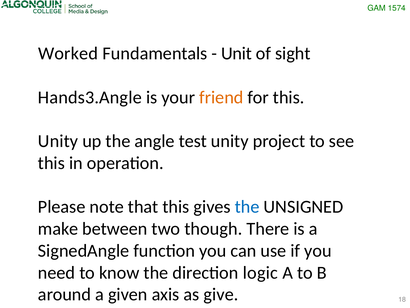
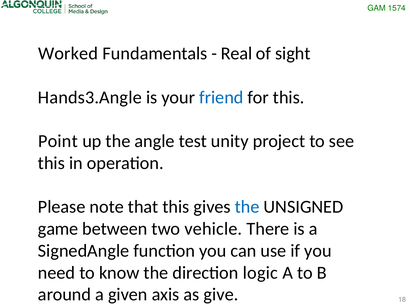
Unit: Unit -> Real (237, 53)
friend colour: orange -> blue (221, 97)
Unity: Unity -> Point (58, 141)
make: make -> game (58, 228)
though: though -> vehicle (213, 228)
